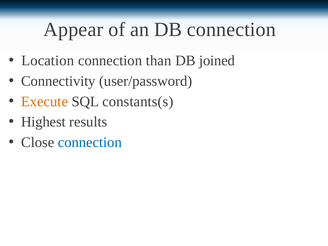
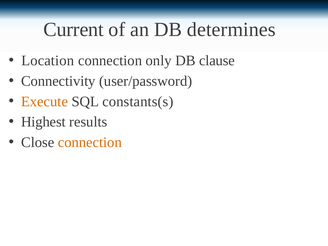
Appear: Appear -> Current (74, 30)
DB connection: connection -> determines (231, 30)
than: than -> only (159, 61)
joined: joined -> clause (217, 61)
connection colour: blue -> orange (90, 142)
